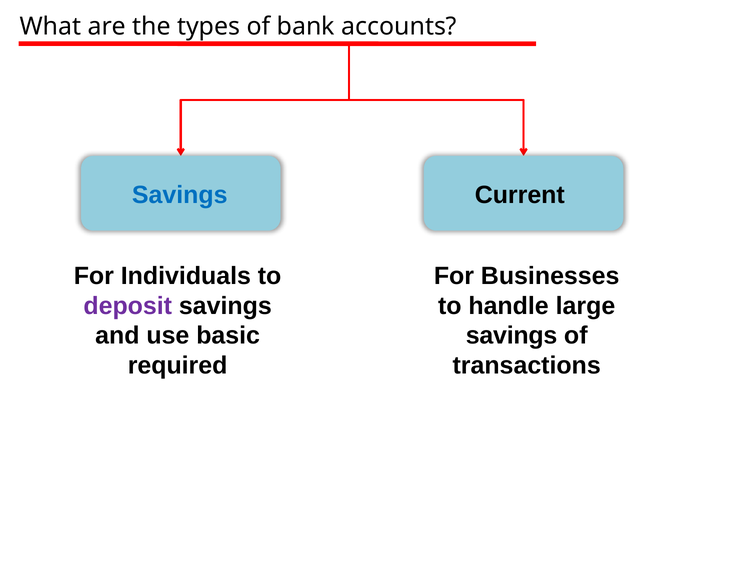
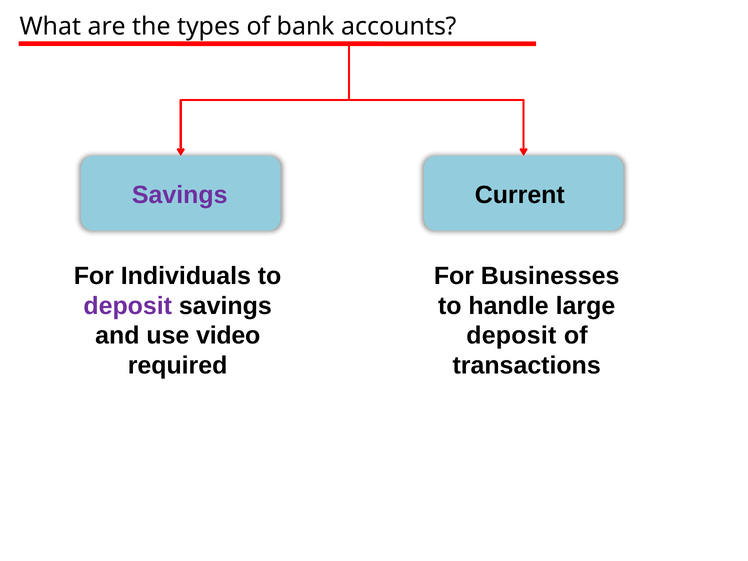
Savings colour: blue -> purple (180, 195)
basic: basic -> video (228, 336)
savings: savings -> deposit (511, 336)
